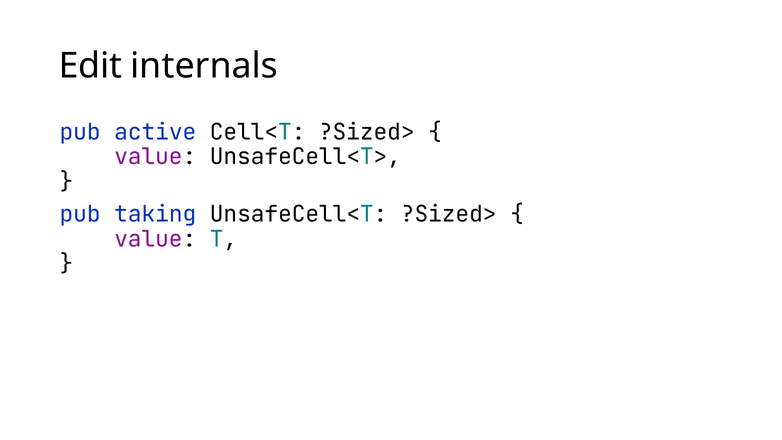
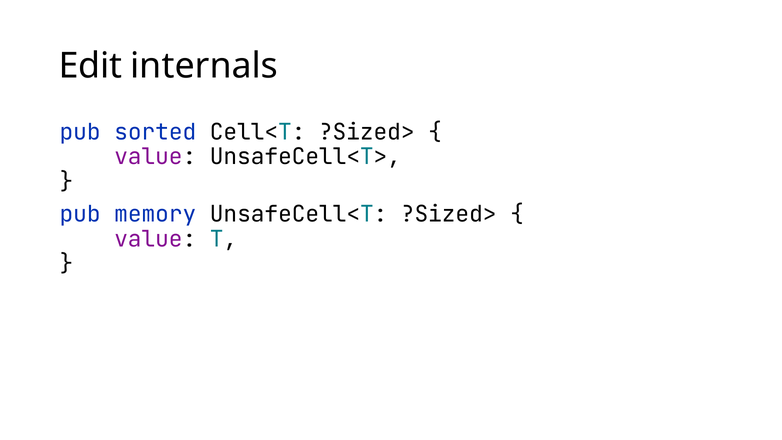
active: active -> sorted (155, 132)
taking: taking -> memory (155, 214)
